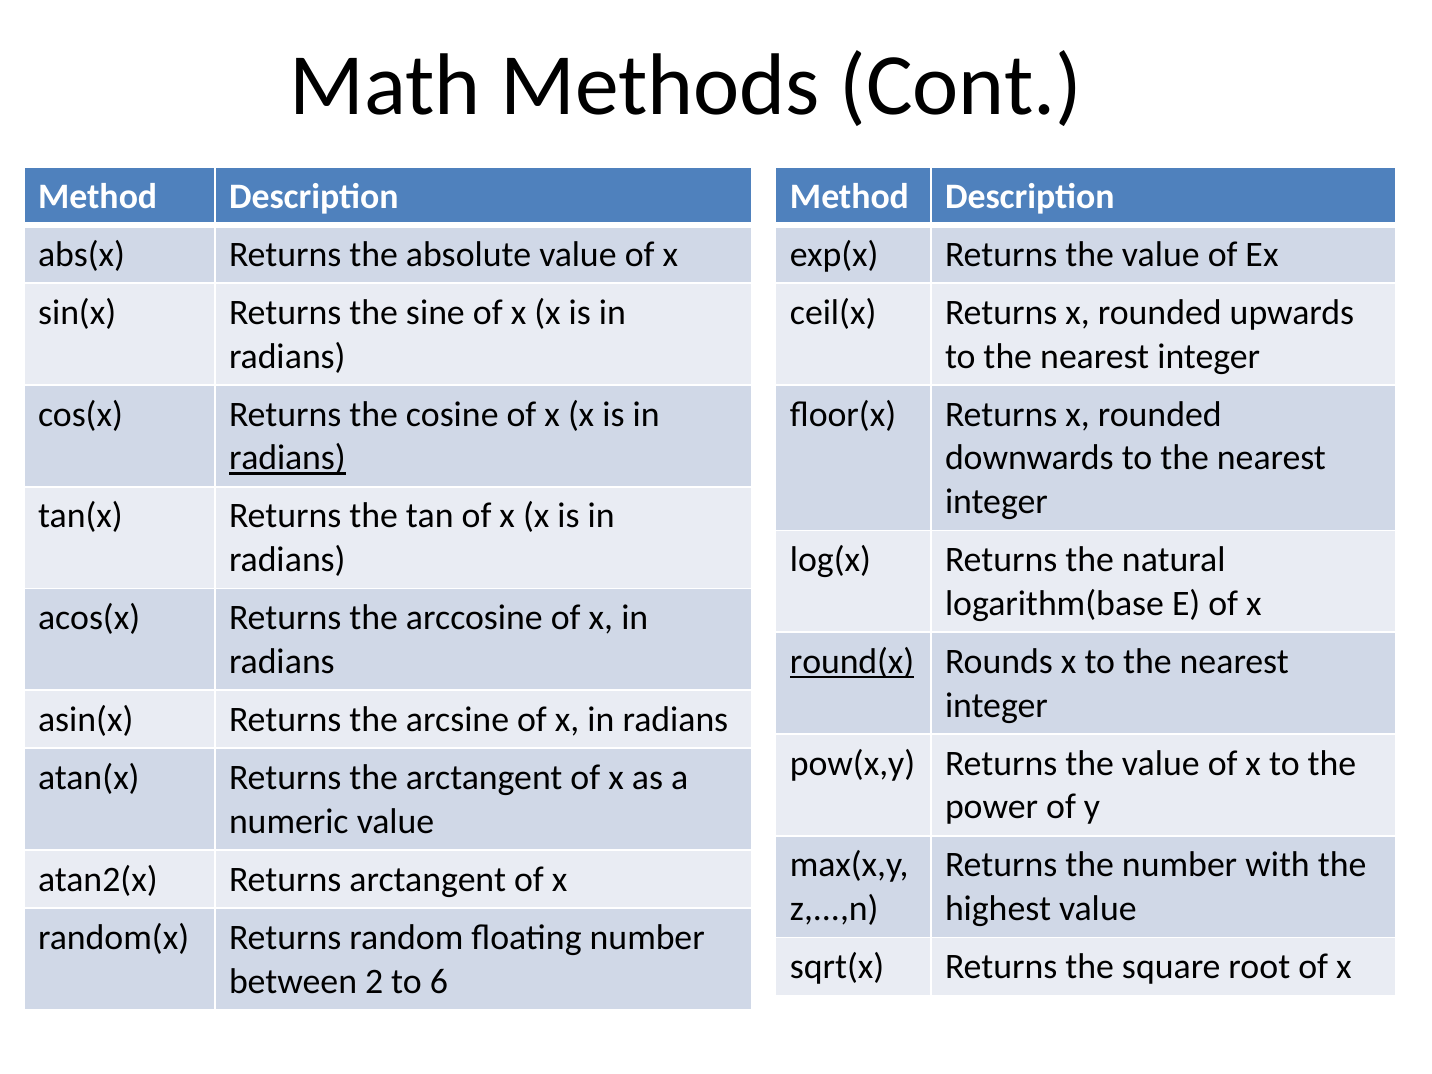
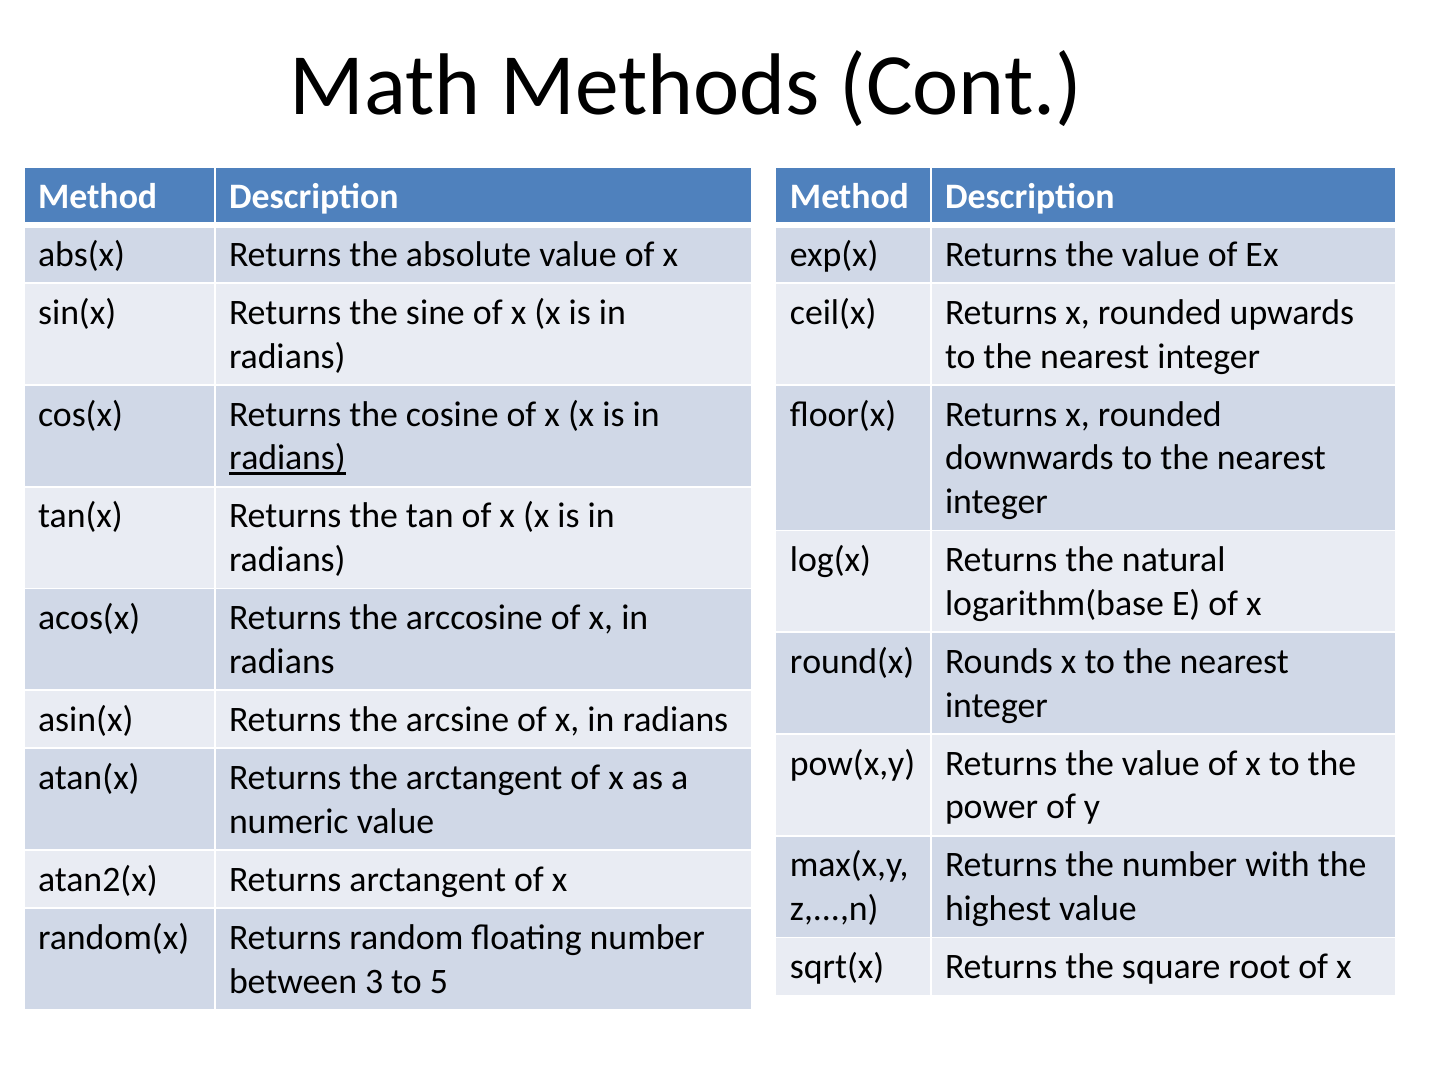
round(x underline: present -> none (852, 662)
2: 2 -> 3 (374, 981)
6: 6 -> 5 (439, 981)
